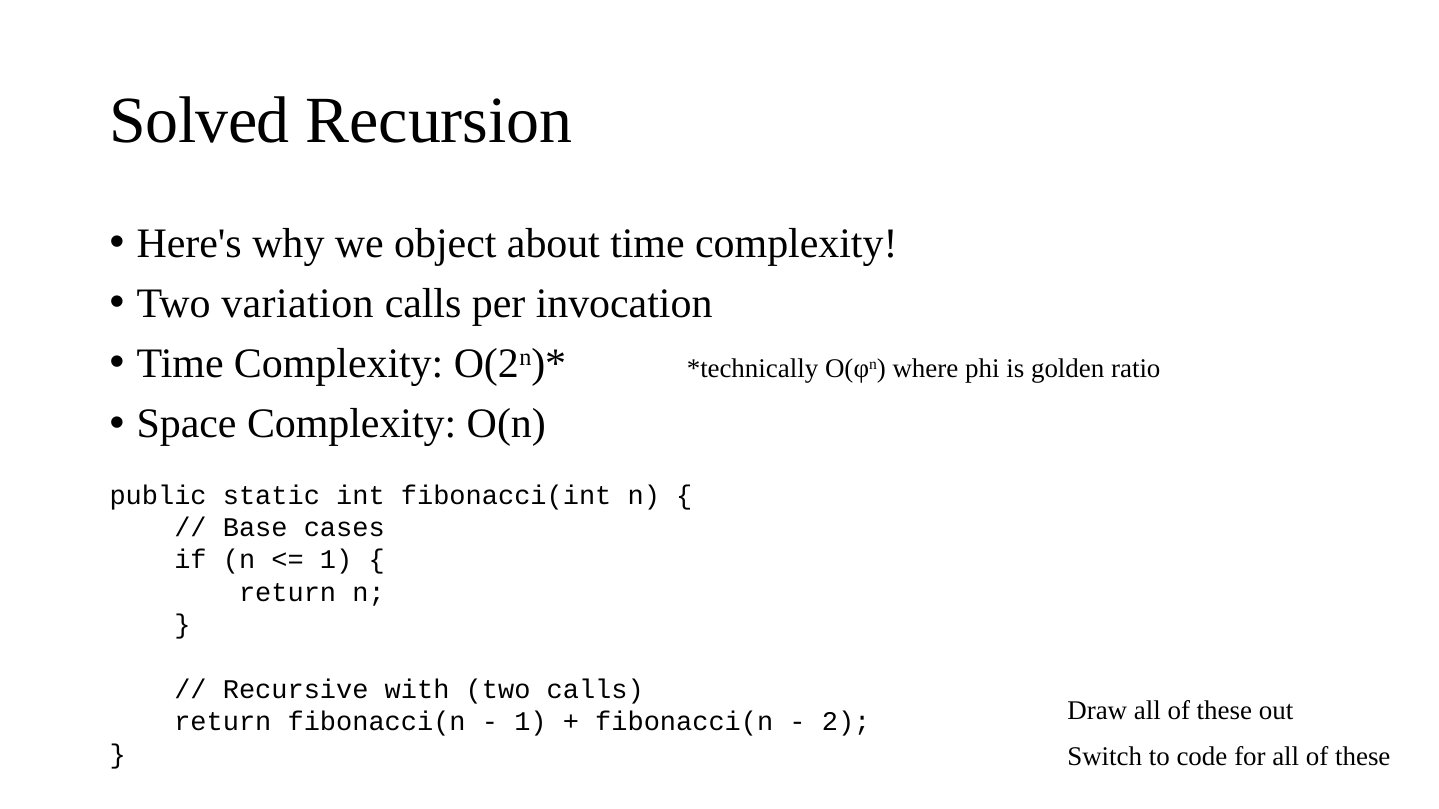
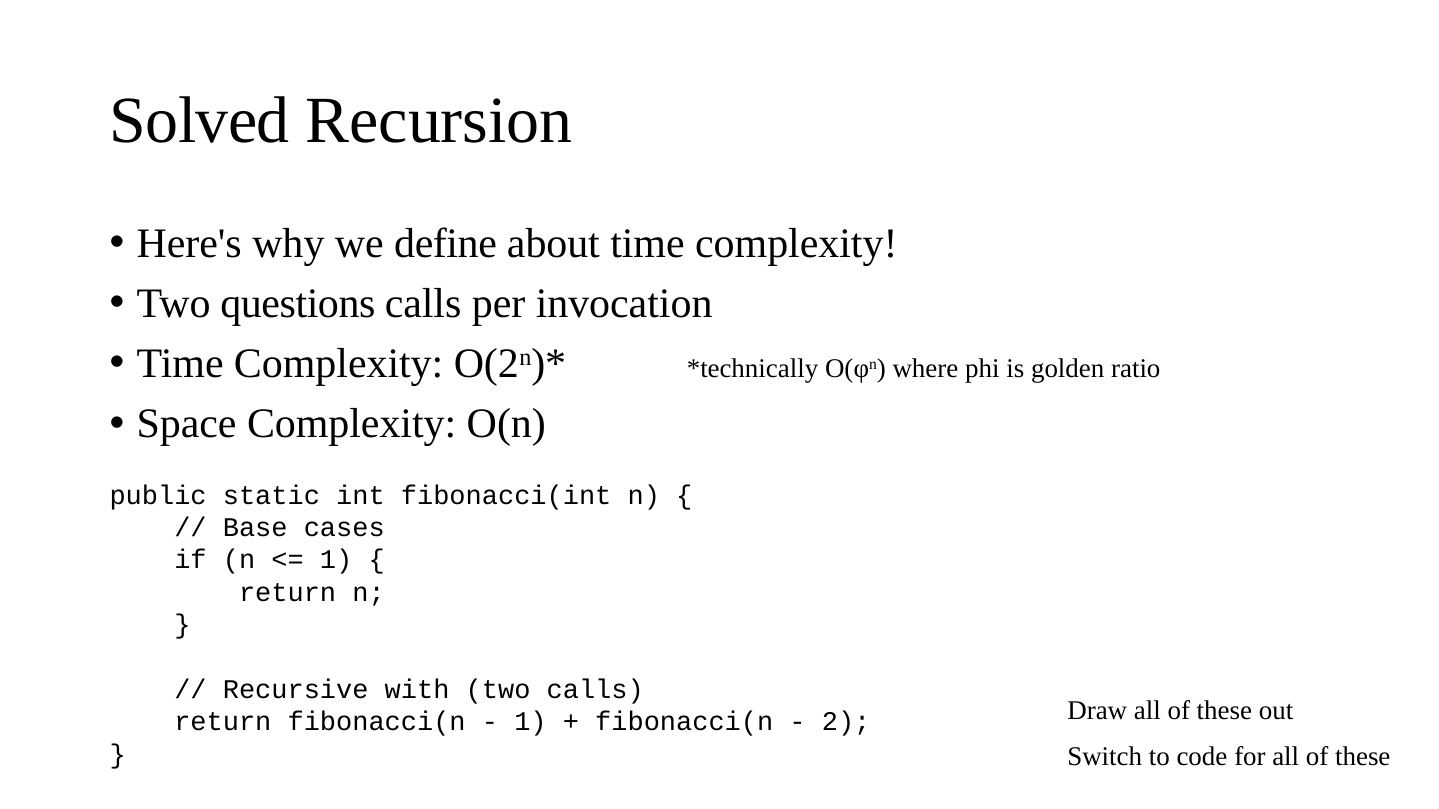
object: object -> define (446, 243)
variation: variation -> questions (298, 304)
